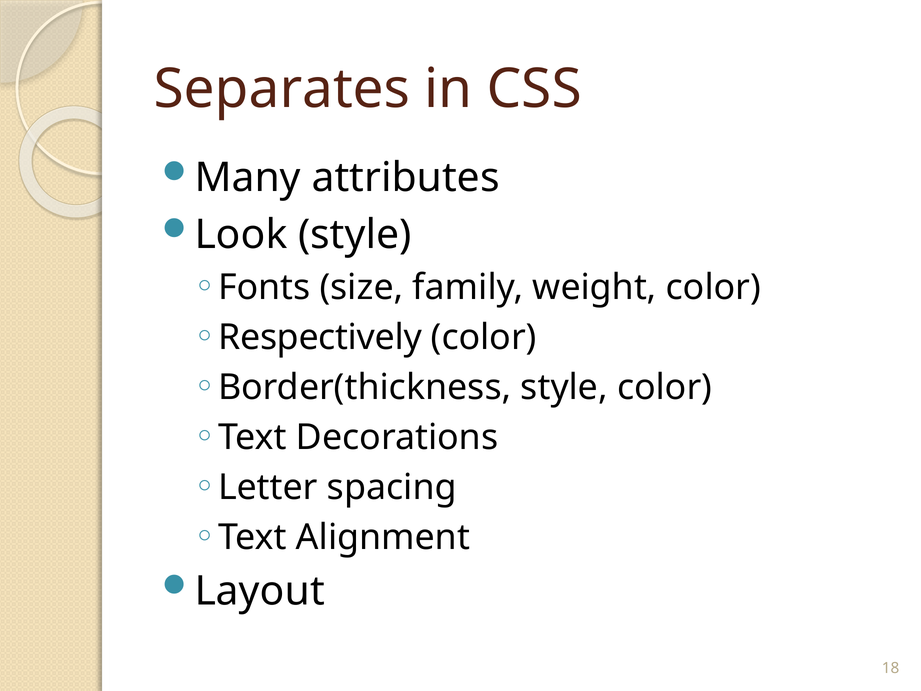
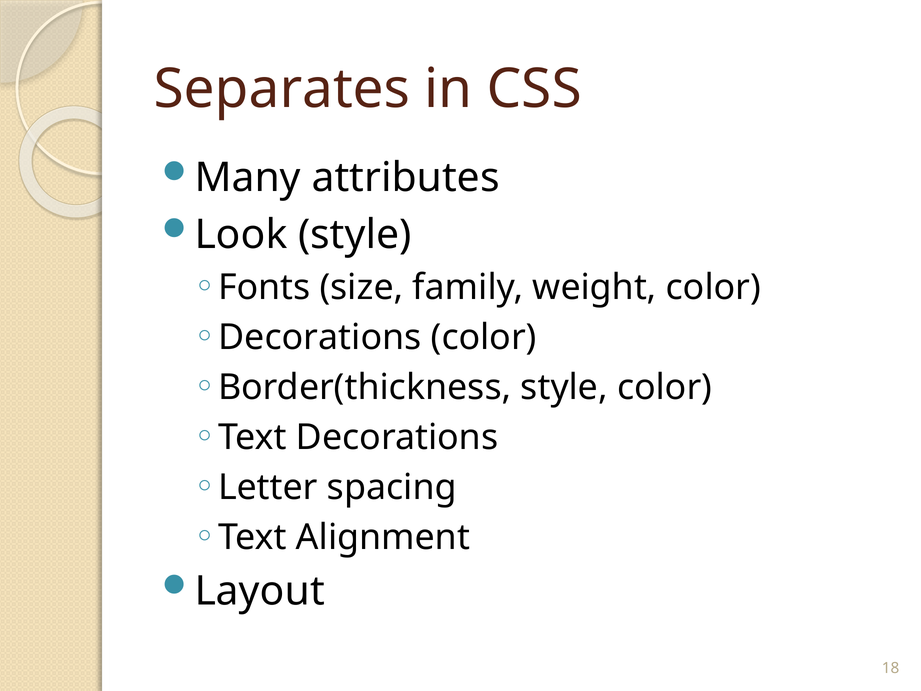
Respectively: Respectively -> Decorations (320, 337)
